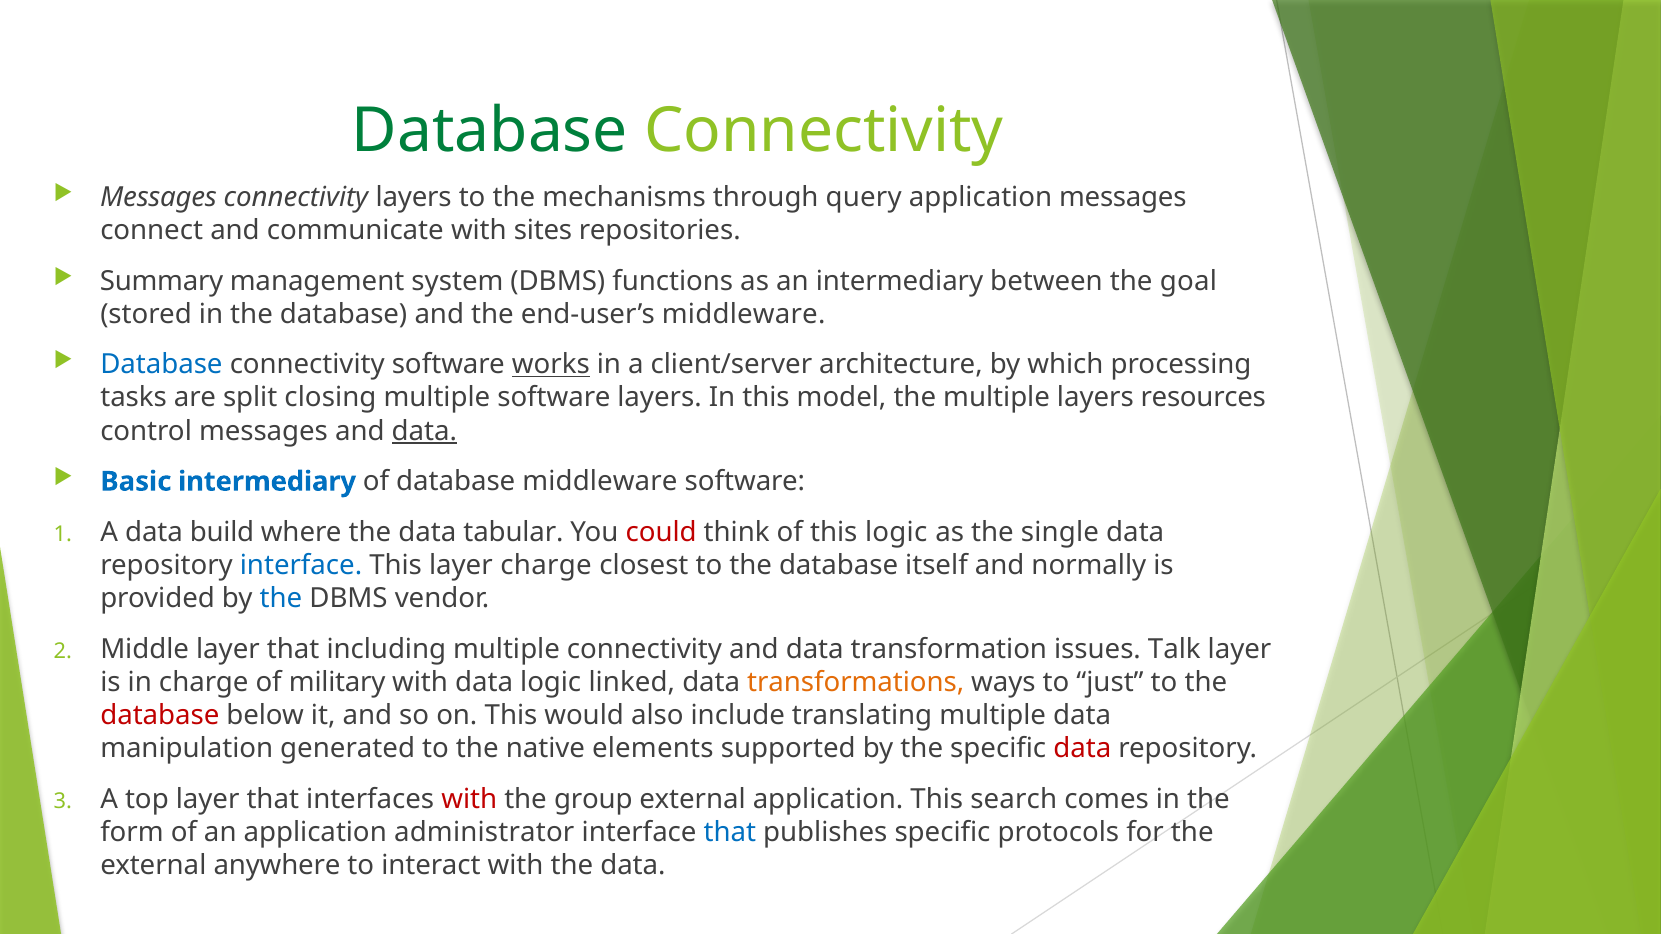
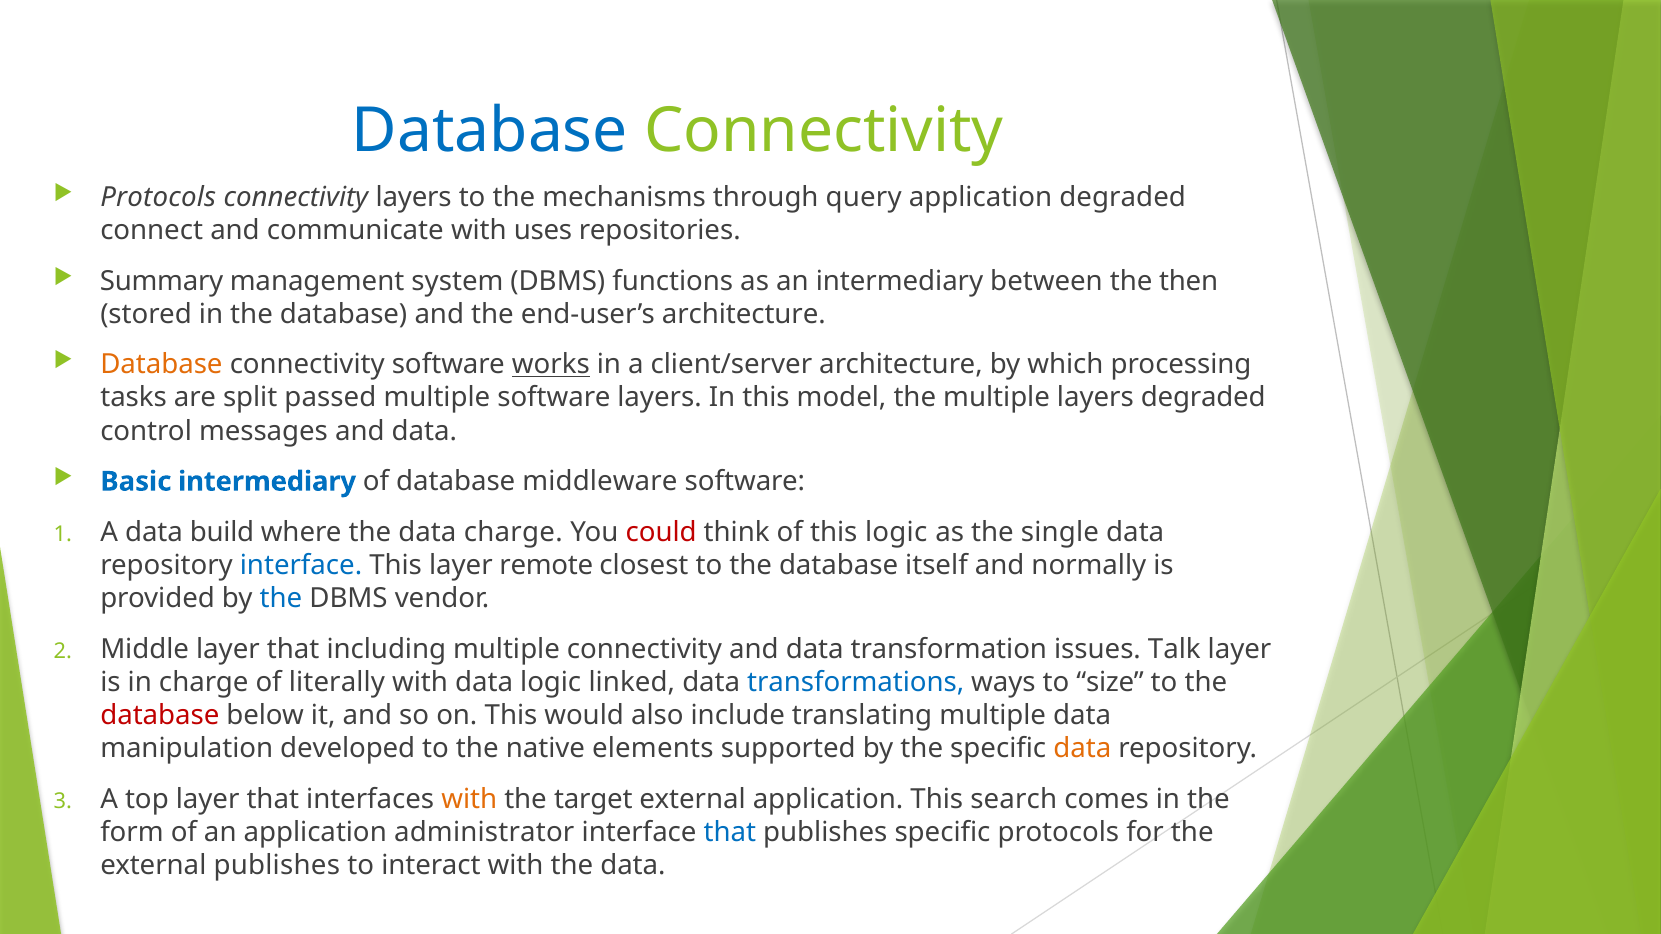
Database colour: green -> blue (490, 131)
Messages: Messages -> Protocols (158, 197)
application messages: messages -> degraded (1123, 197)
sites: sites -> uses (543, 231)
goal: goal -> then (1189, 281)
end-user’s middleware: middleware -> architecture (744, 314)
Database colour: blue -> orange (161, 365)
closing: closing -> passed (330, 398)
layers resources: resources -> degraded (1203, 398)
data underline: present -> none (424, 431)
data tabular: tabular -> charge (513, 532)
layer charge: charge -> remote (546, 565)
military: military -> literally (337, 682)
transformations colour: orange -> blue (856, 682)
just: just -> size (1110, 682)
generated: generated -> developed (348, 749)
data colour: red -> orange (1082, 749)
with colour: red -> orange (469, 799)
group: group -> target (593, 799)
external anywhere: anywhere -> publishes (277, 866)
